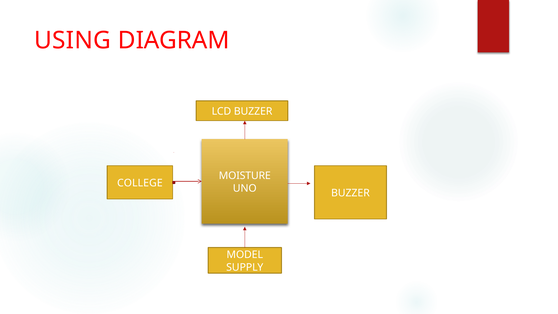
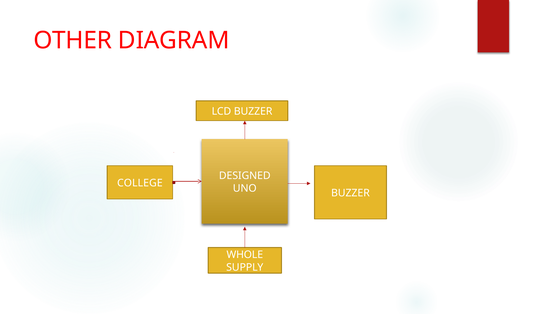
USING: USING -> OTHER (73, 40)
MOISTURE: MOISTURE -> DESIGNED (245, 176)
MODEL: MODEL -> WHOLE (245, 255)
